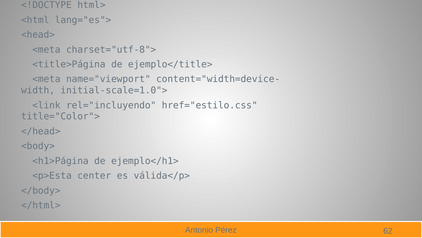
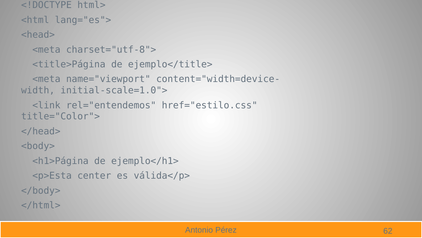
rel="incluyendo: rel="incluyendo -> rel="entendemos (111, 105)
